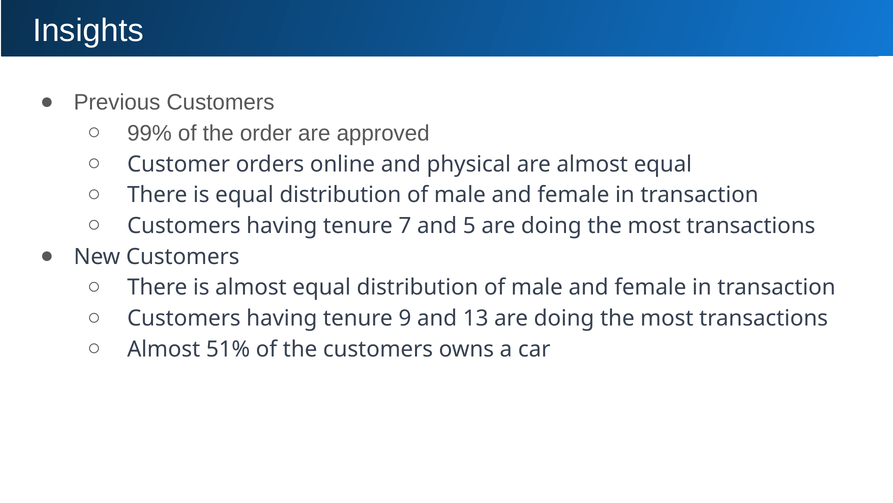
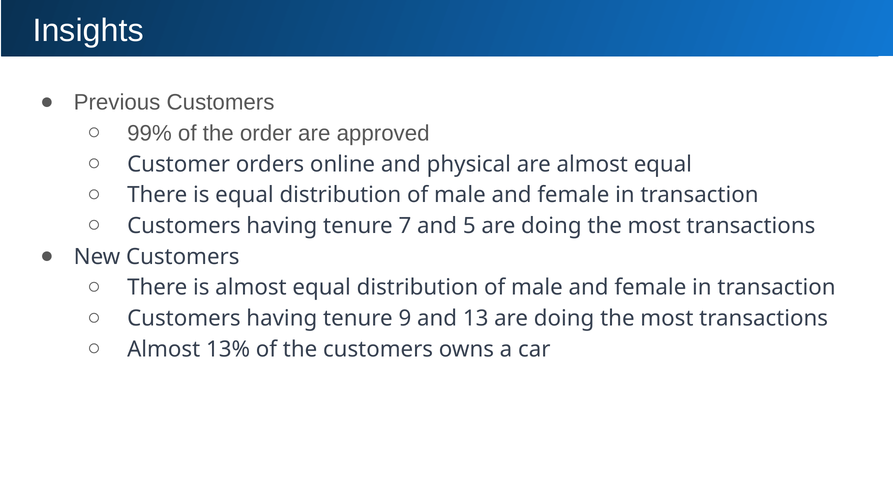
51%: 51% -> 13% (228, 349)
